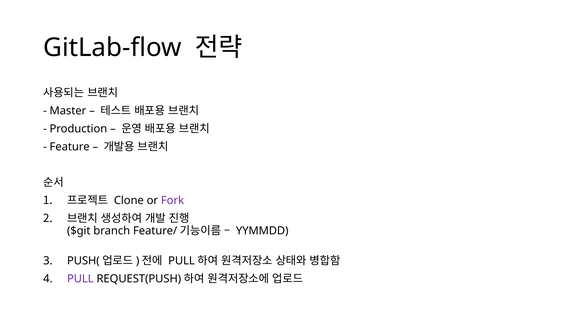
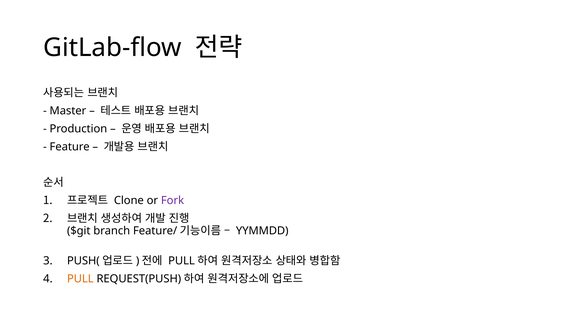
PULL colour: purple -> orange (80, 279)
